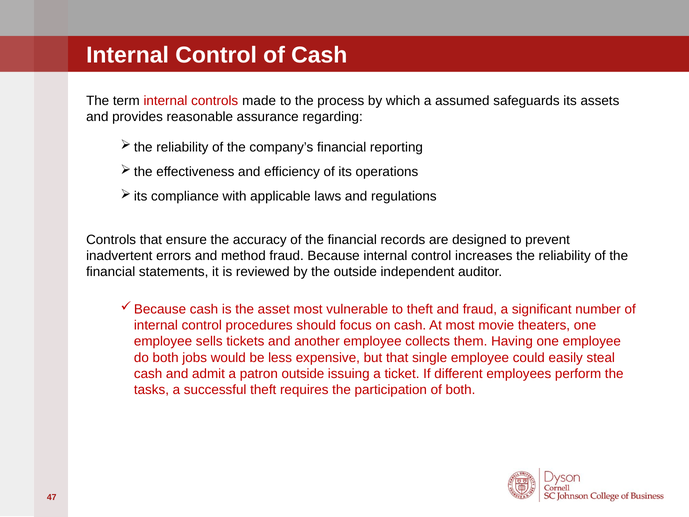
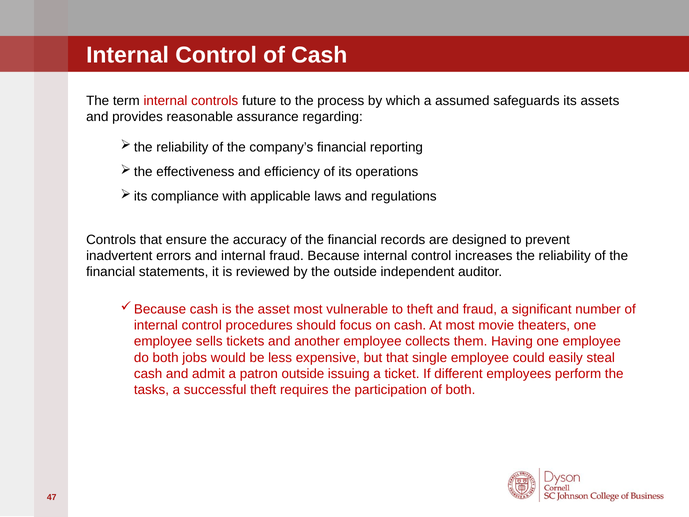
made: made -> future (259, 101)
and method: method -> internal (243, 256)
